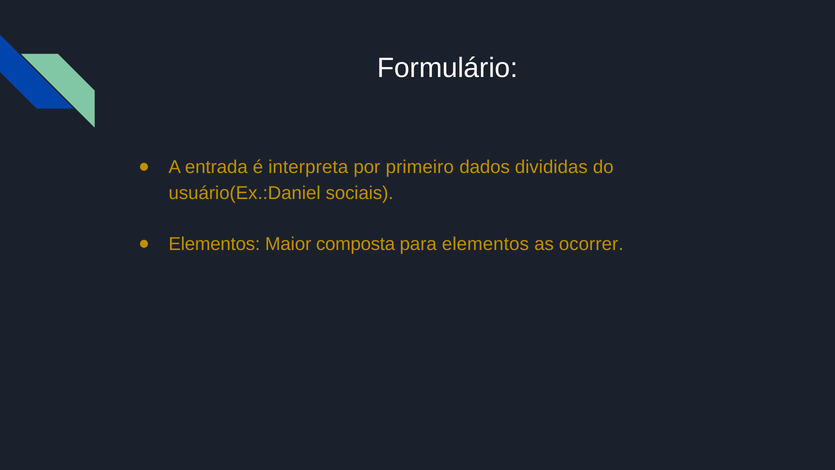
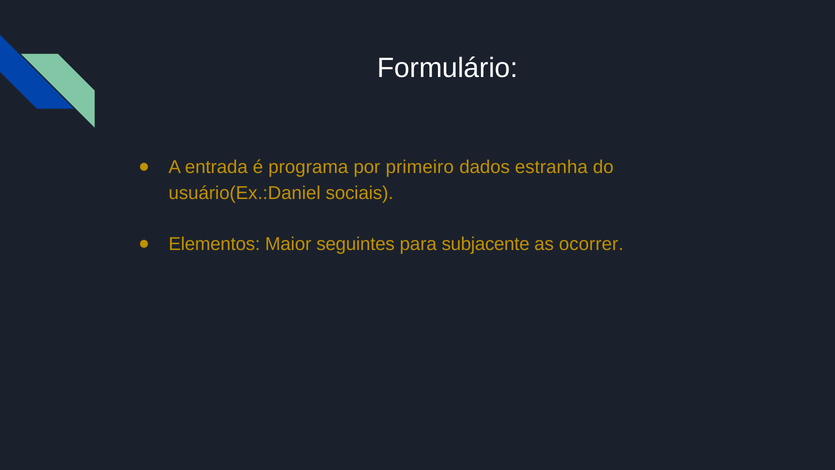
interpreta: interpreta -> programa (308, 167)
divididas: divididas -> estranha (551, 167)
composta: composta -> seguintes (356, 244)
para elementos: elementos -> subjacente (486, 244)
